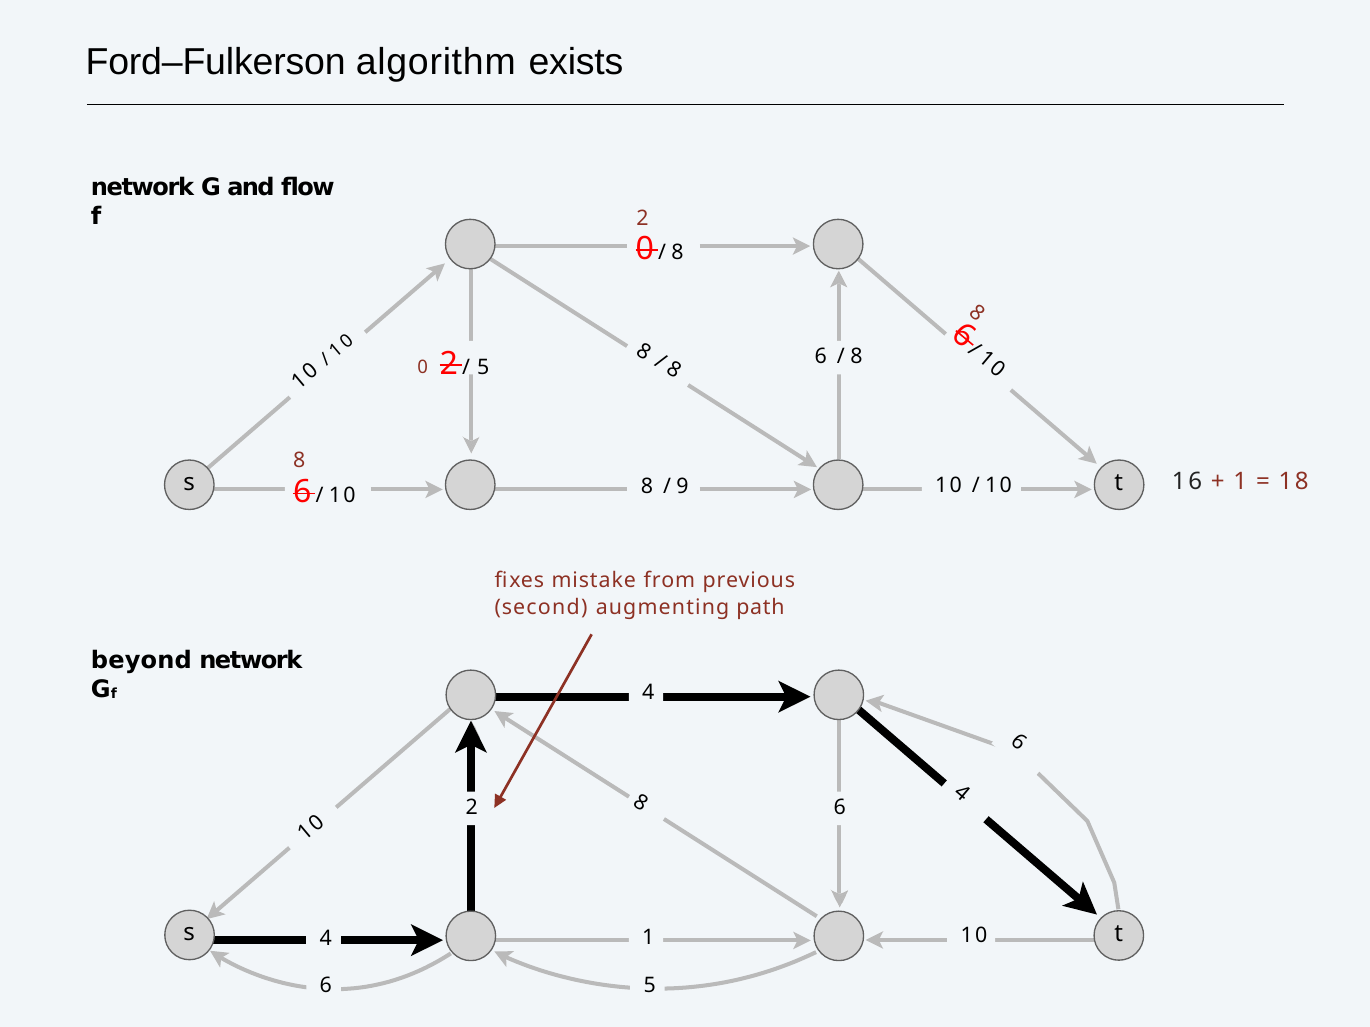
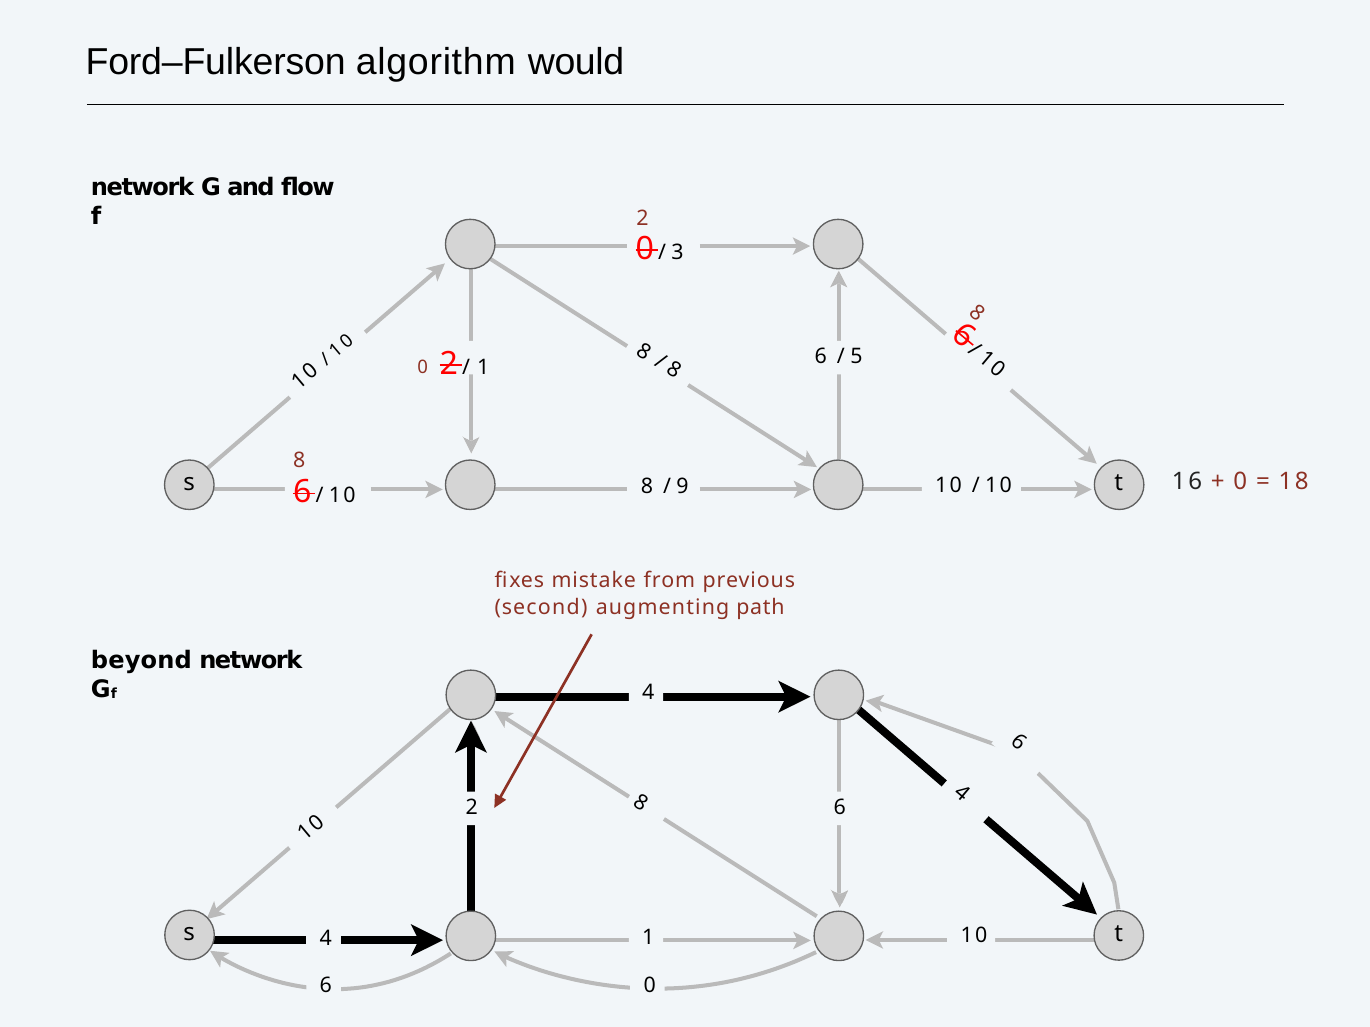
exists: exists -> would (576, 63)
8: 8 -> 3 (678, 252)
8: 8 -> 5 (856, 357)
5: 5 -> 1 (483, 368)
1: 1 -> 0 (1240, 482)
6 5: 5 -> 0 (650, 986)
